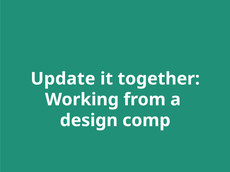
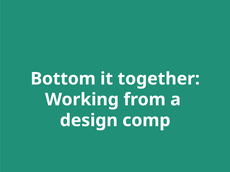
Update: Update -> Bottom (63, 79)
